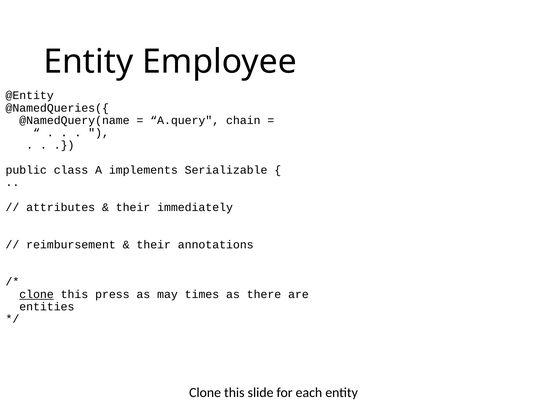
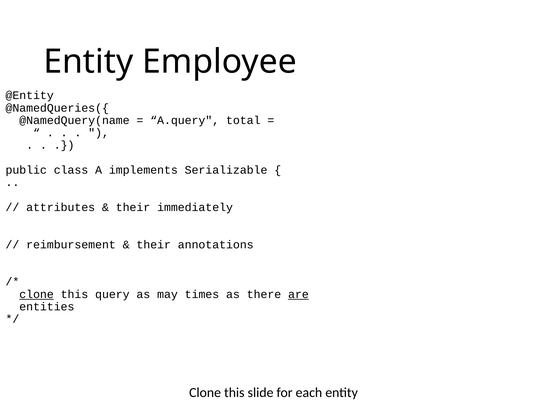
chain: chain -> total (243, 120)
press: press -> query (112, 294)
are underline: none -> present (298, 294)
